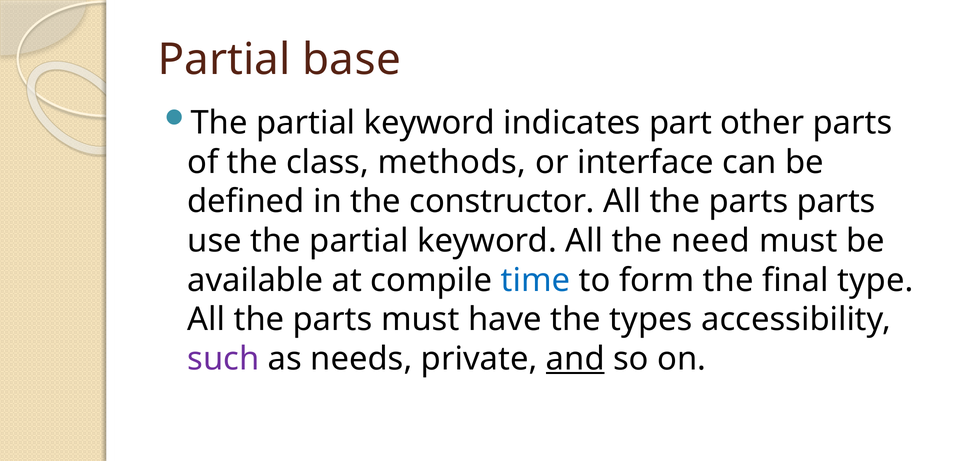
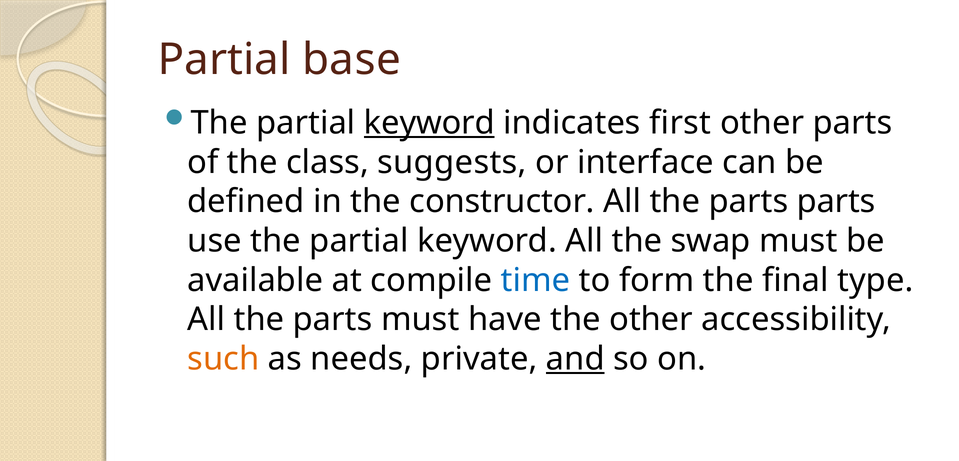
keyword underline: none -> present (429, 123)
part: part -> first (680, 123)
methods: methods -> suggests (452, 162)
need: need -> swap (711, 241)
the types: types -> other (651, 320)
such colour: purple -> orange (223, 359)
